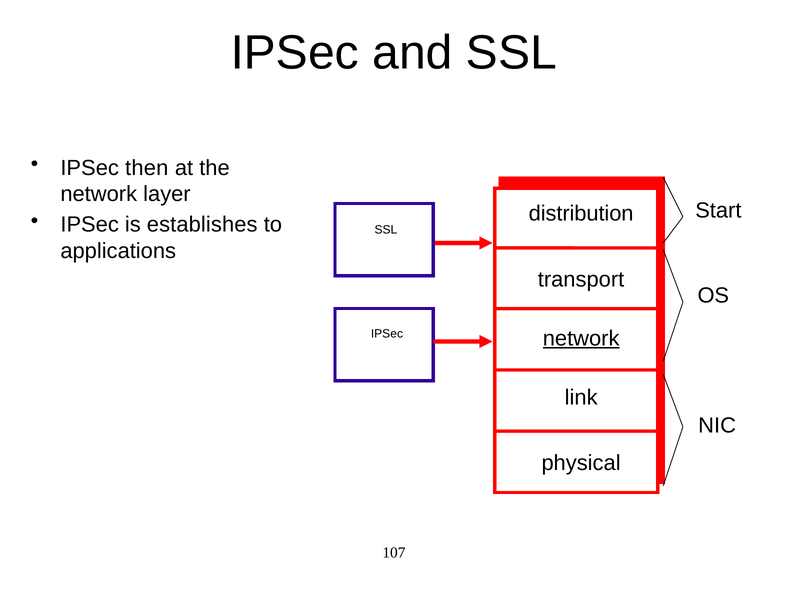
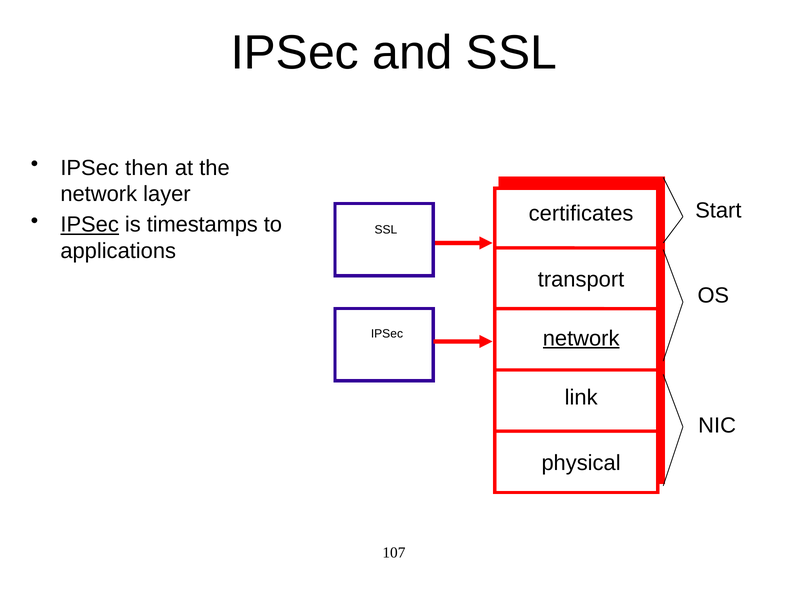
distribution: distribution -> certificates (581, 214)
IPSec underline: none -> present (90, 225)
establishes: establishes -> timestamps (202, 225)
